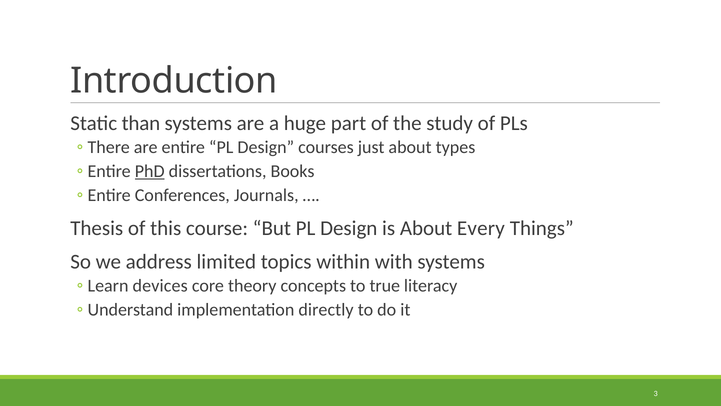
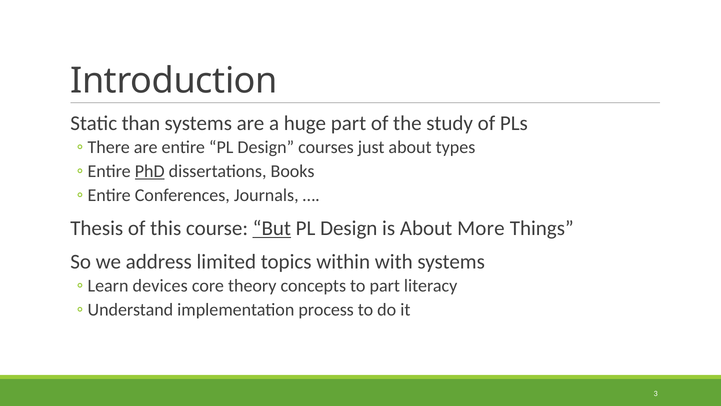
But underline: none -> present (272, 228)
Every: Every -> More (481, 228)
to true: true -> part (385, 286)
directly: directly -> process (326, 310)
